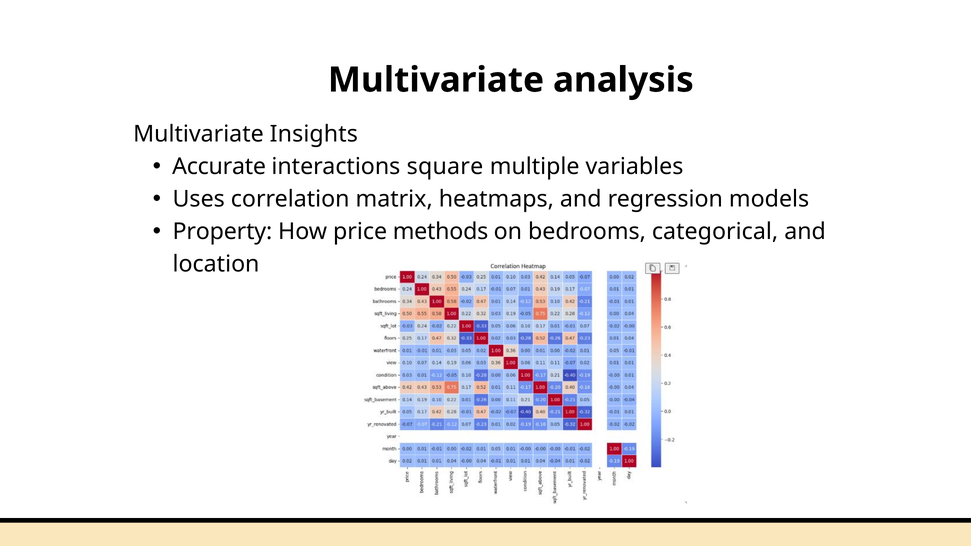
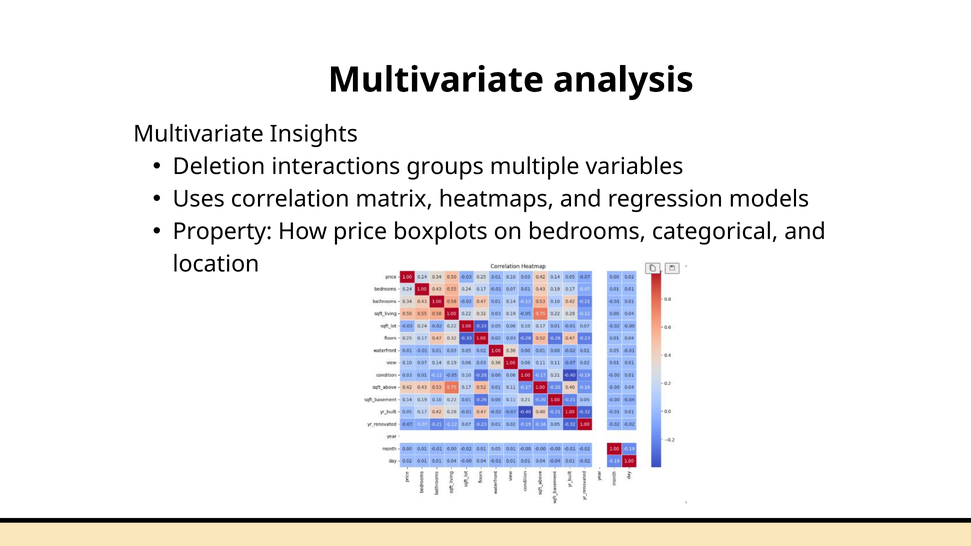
Accurate: Accurate -> Deletion (219, 167)
square: square -> groups (445, 167)
methods: methods -> boxplots (440, 232)
